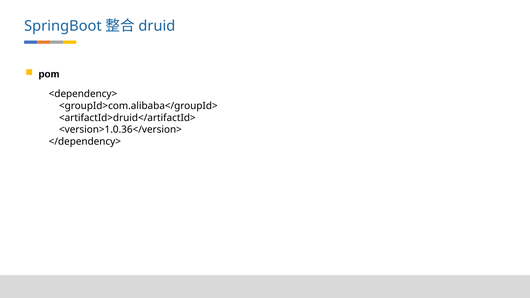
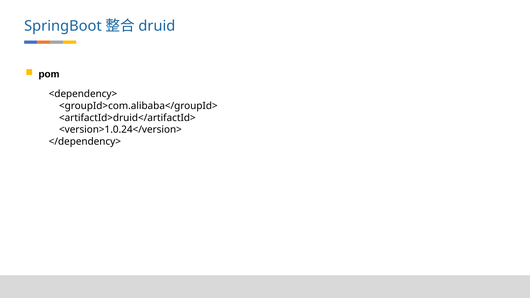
<version>1.0.36</version>: <version>1.0.36</version> -> <version>1.0.24</version> (120, 130)
